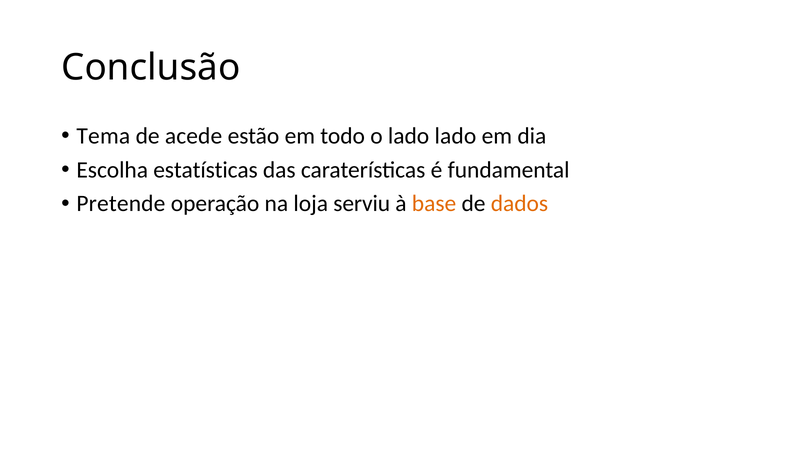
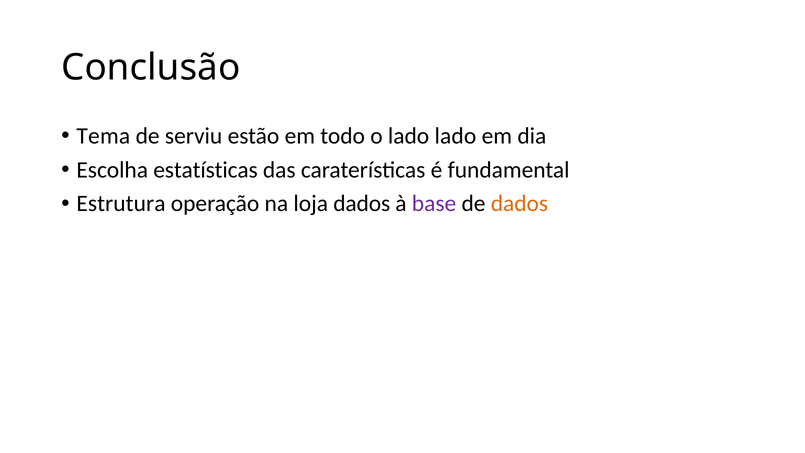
acede: acede -> serviu (194, 136)
Pretende: Pretende -> Estrutura (121, 204)
loja serviu: serviu -> dados (362, 204)
base colour: orange -> purple (434, 204)
